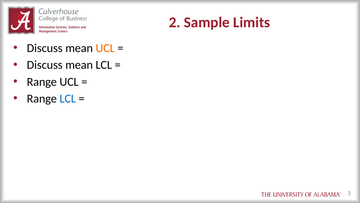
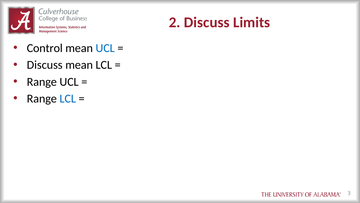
2 Sample: Sample -> Discuss (207, 22)
Discuss: Discuss -> Control (45, 48)
UCL colour: orange -> blue (105, 48)
